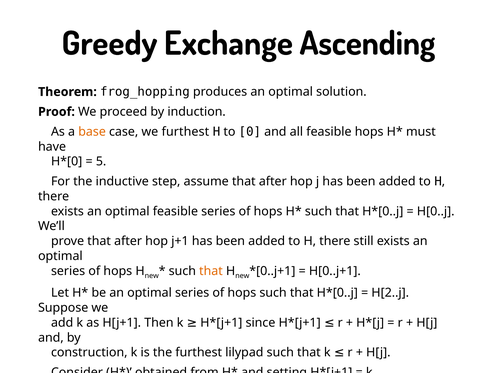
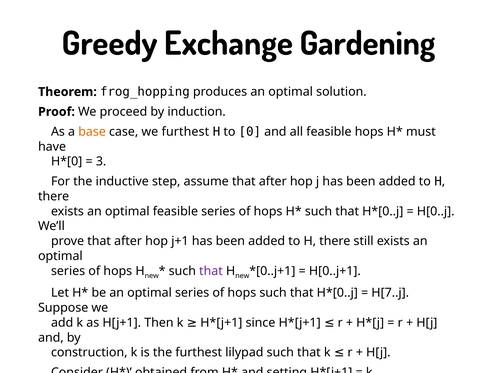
Ascending: Ascending -> Gardening (367, 44)
5: 5 -> 3 (101, 161)
that colour: orange -> purple (211, 271)
H[2..j: H[2..j -> H[7..j (390, 293)
